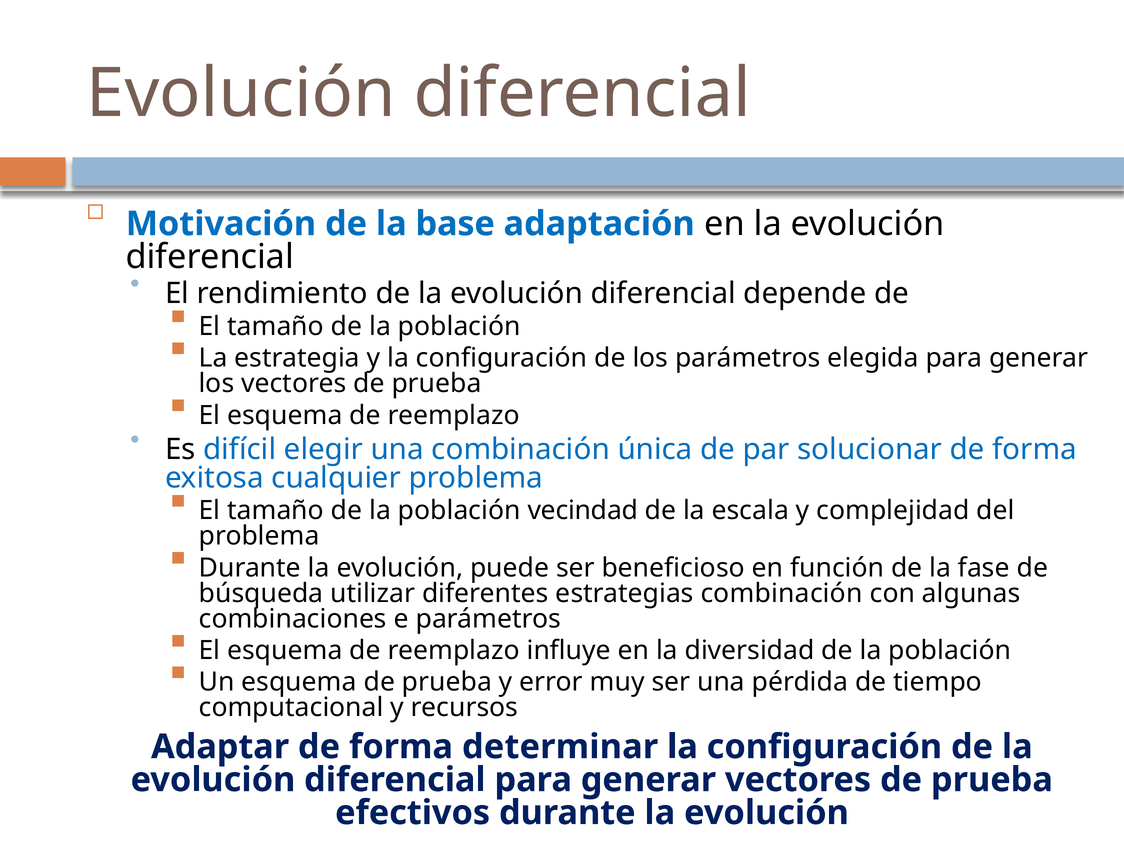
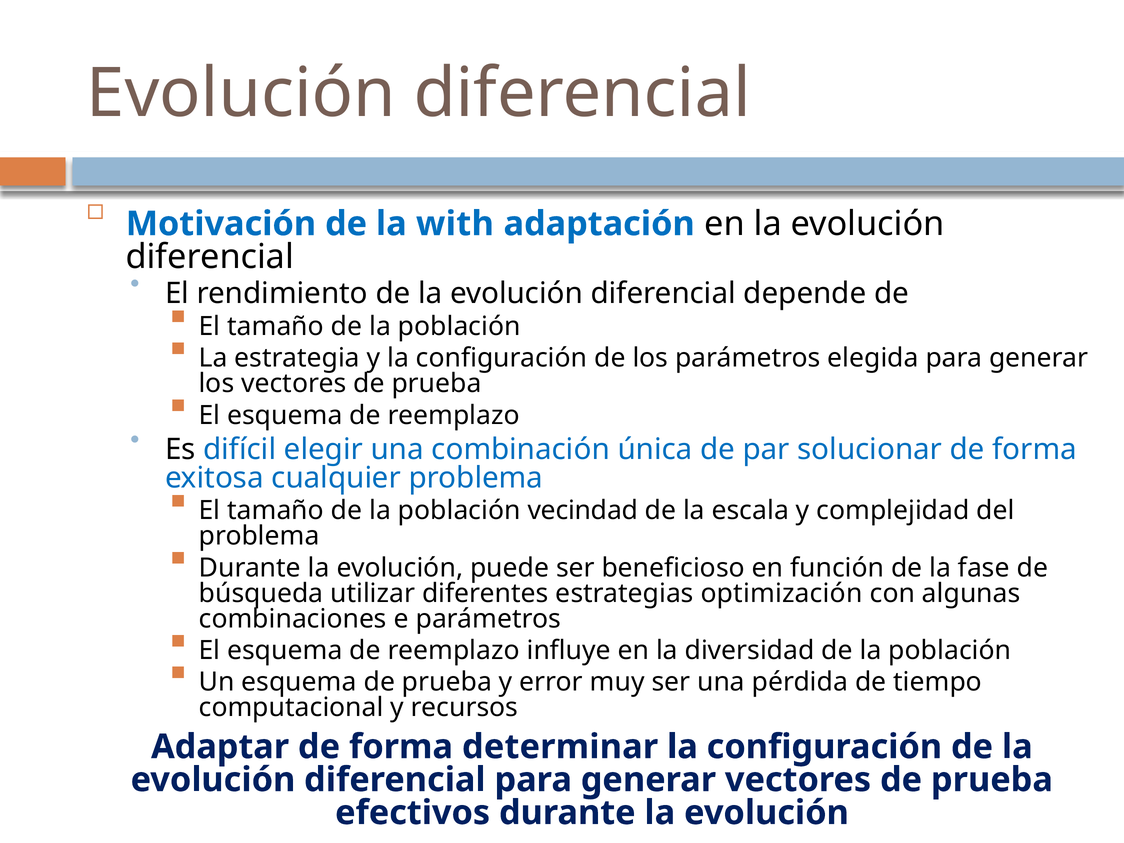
base: base -> with (455, 224)
estrategias combinación: combinación -> optimización (782, 593)
